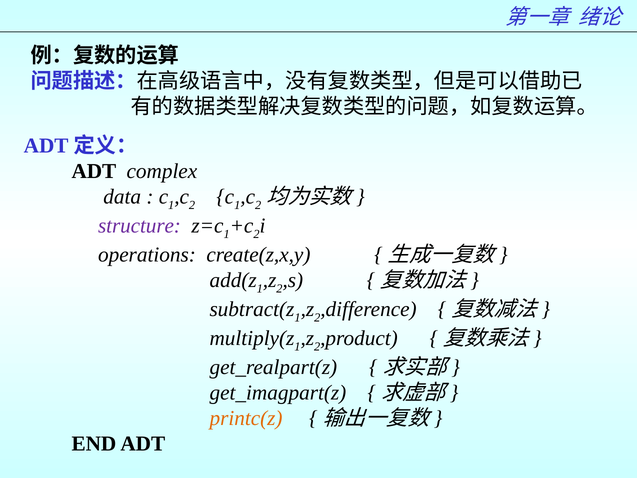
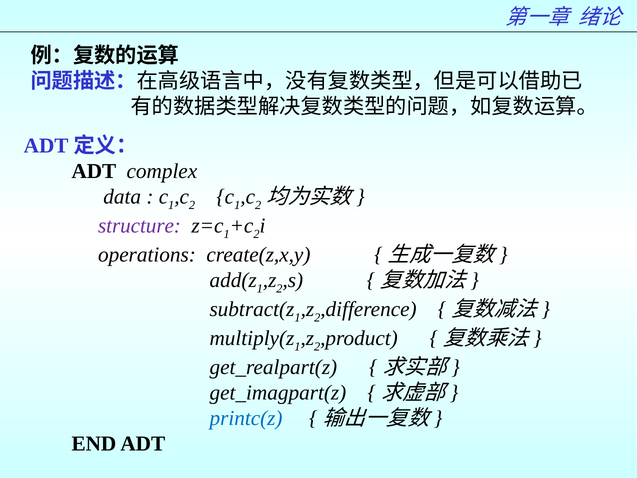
printc(z colour: orange -> blue (246, 418)
